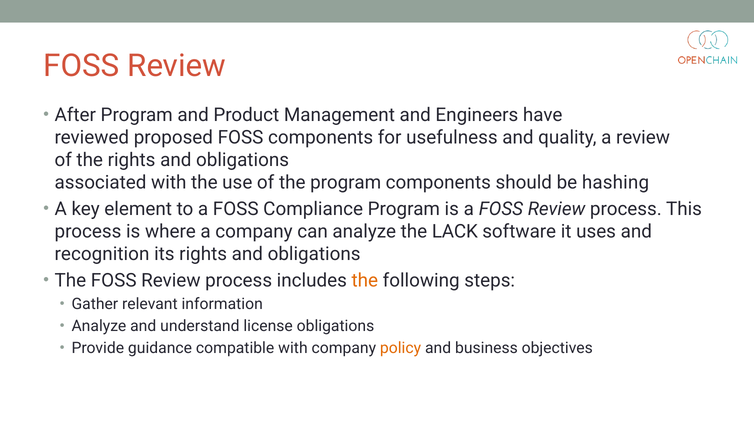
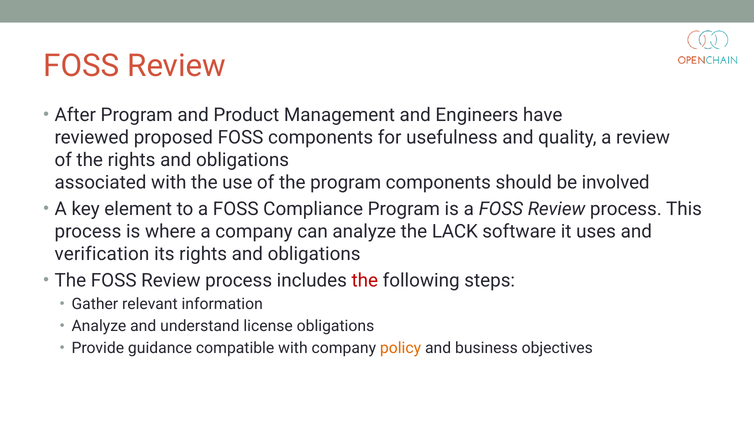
hashing: hashing -> involved (616, 183)
recognition: recognition -> verification (102, 254)
the colour: orange -> red (365, 281)
